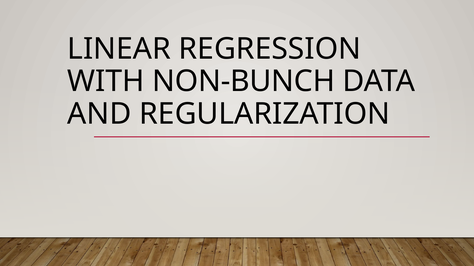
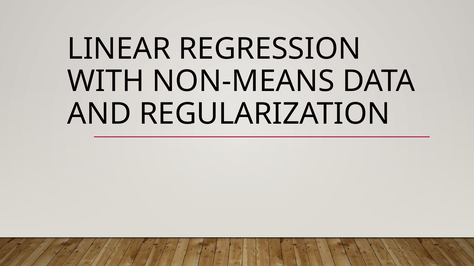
NON-BUNCH: NON-BUNCH -> NON-MEANS (243, 82)
